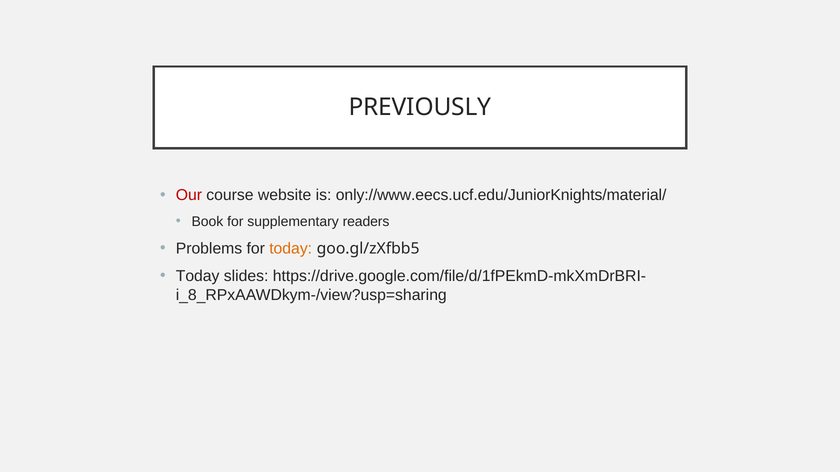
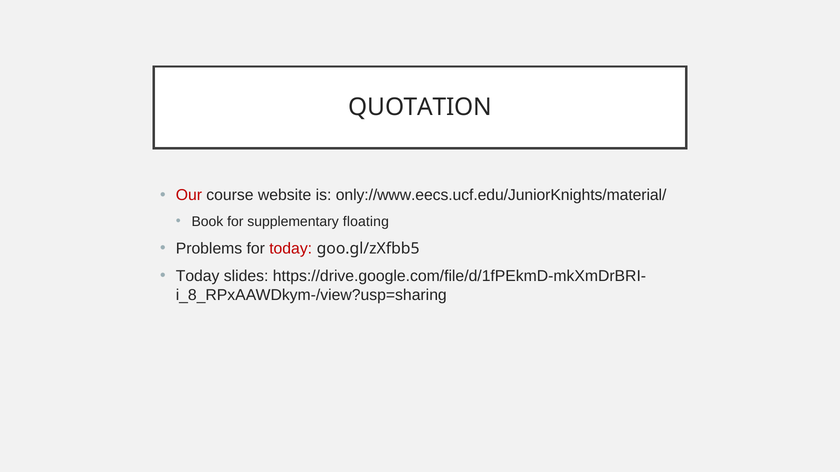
PREVIOUSLY: PREVIOUSLY -> QUOTATION (420, 107)
readers: readers -> floating (366, 222)
today colour: orange -> red (291, 249)
